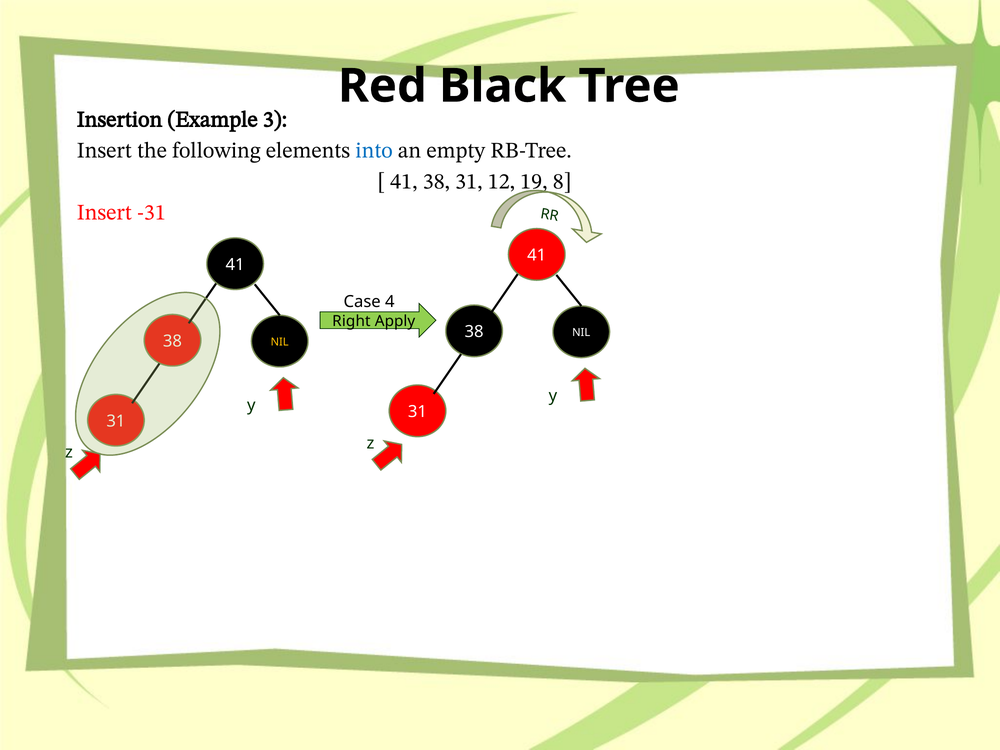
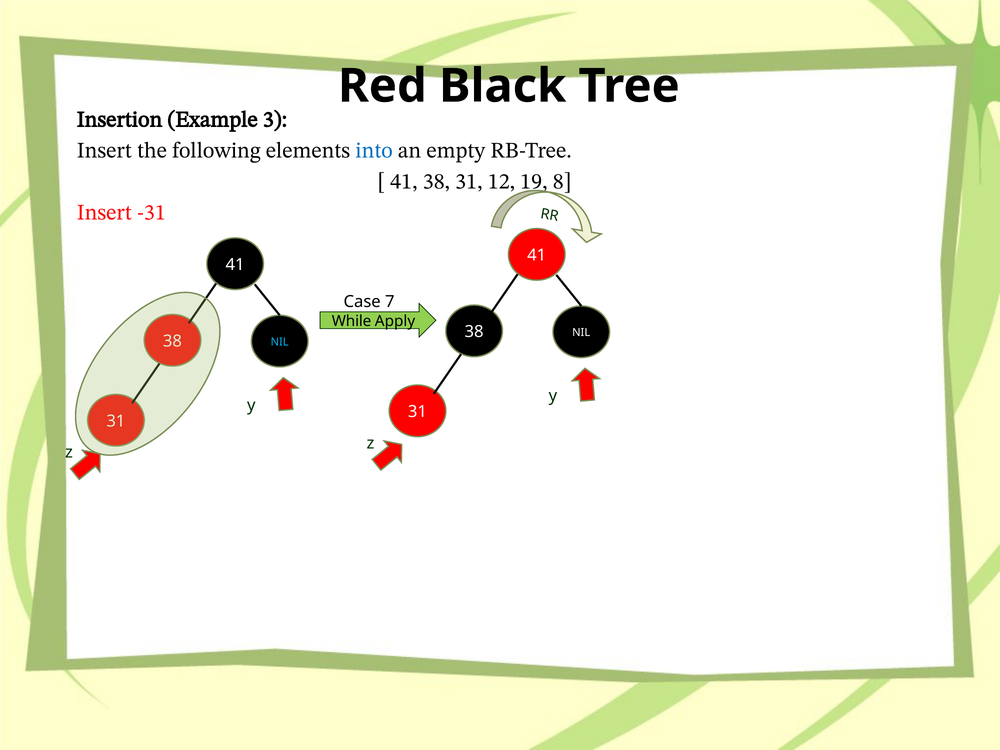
4: 4 -> 7 (390, 302)
Right: Right -> While (352, 321)
NIL colour: yellow -> light blue (280, 342)
